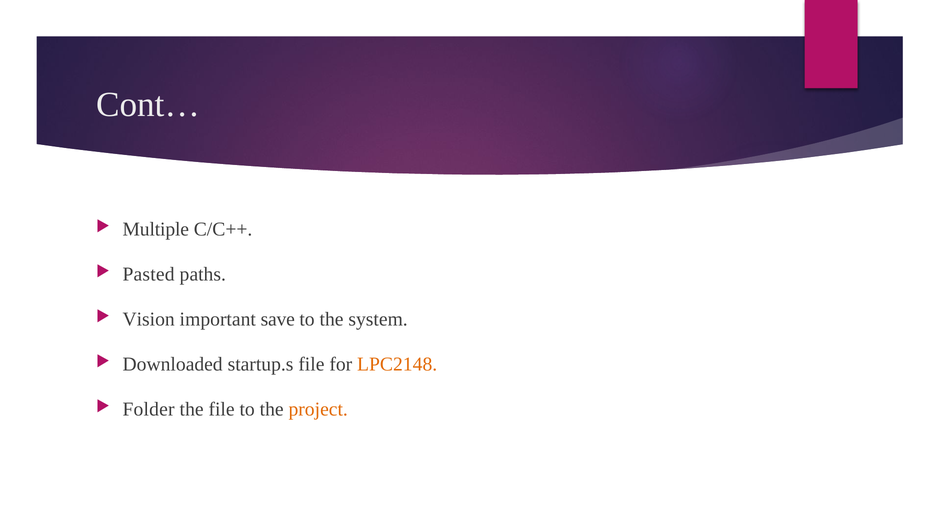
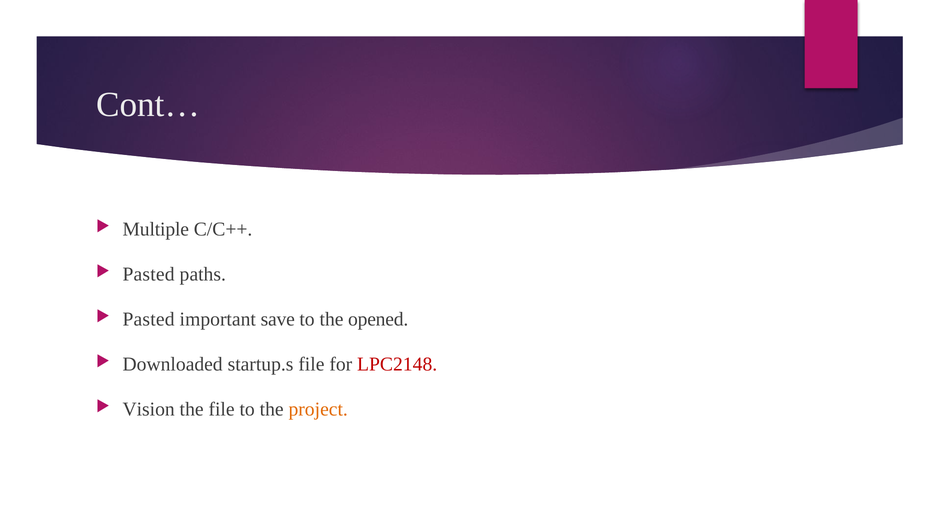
Vision: Vision -> Pasted (149, 319)
system: system -> opened (378, 319)
LPC2148 colour: orange -> red (397, 364)
Folder: Folder -> Vision (149, 409)
